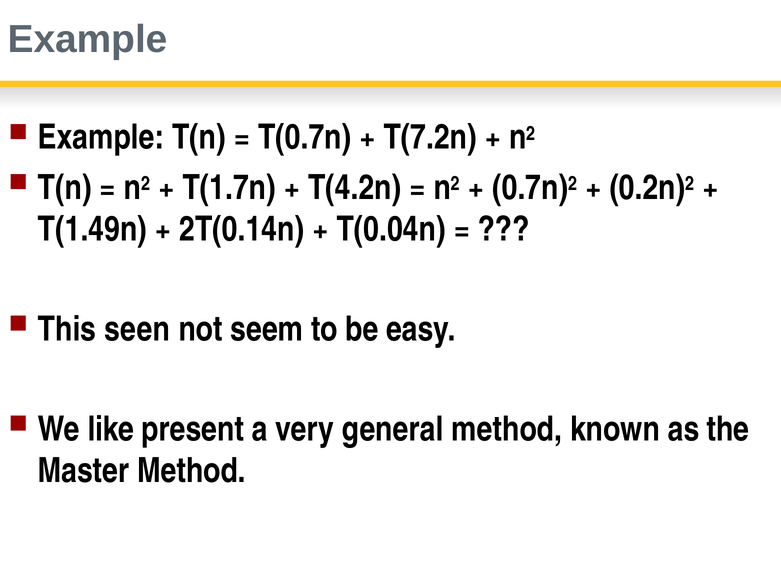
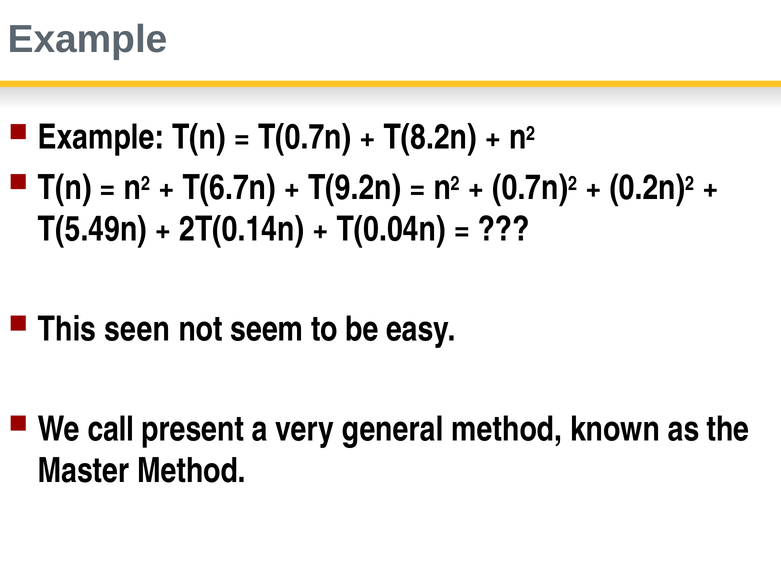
T(7.2n: T(7.2n -> T(8.2n (430, 137)
T(1.7n: T(1.7n -> T(6.7n (229, 187)
T(4.2n: T(4.2n -> T(9.2n (355, 187)
T(1.49n: T(1.49n -> T(5.49n (92, 229)
like: like -> call (111, 429)
